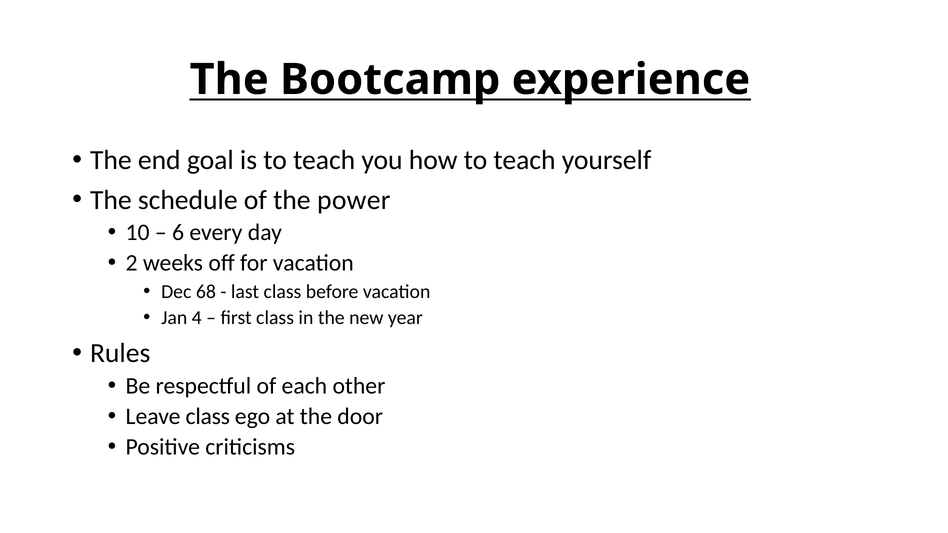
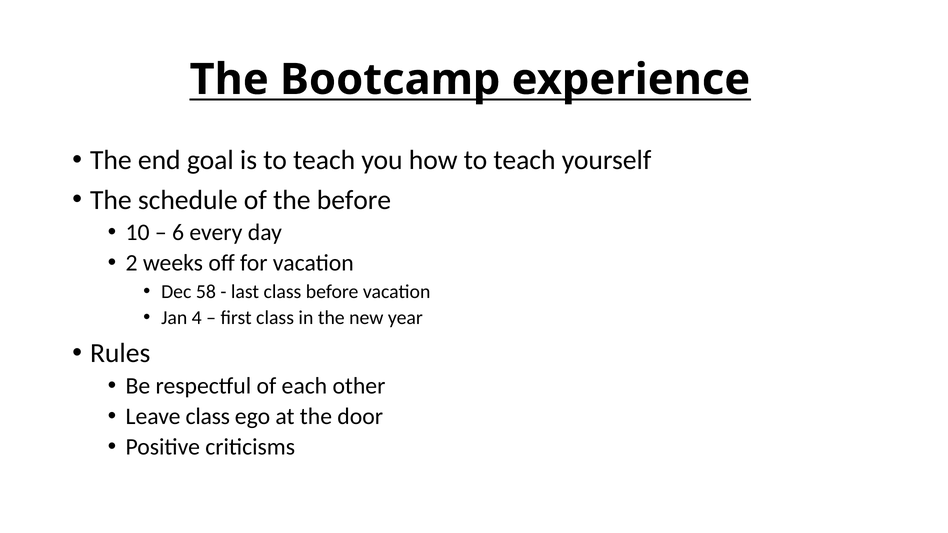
the power: power -> before (354, 200)
68: 68 -> 58 (206, 292)
